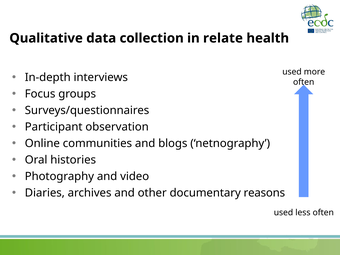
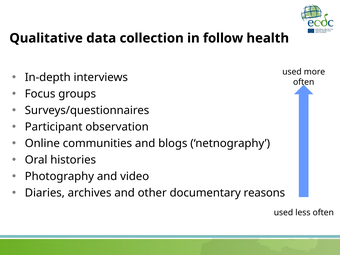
relate: relate -> follow (223, 38)
